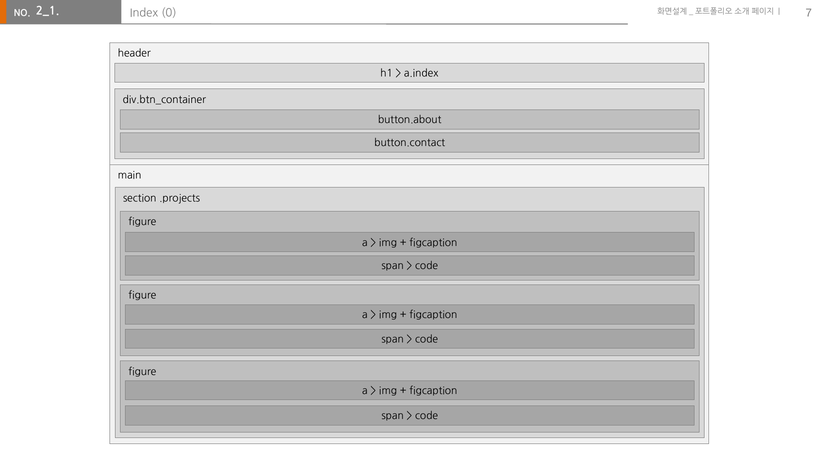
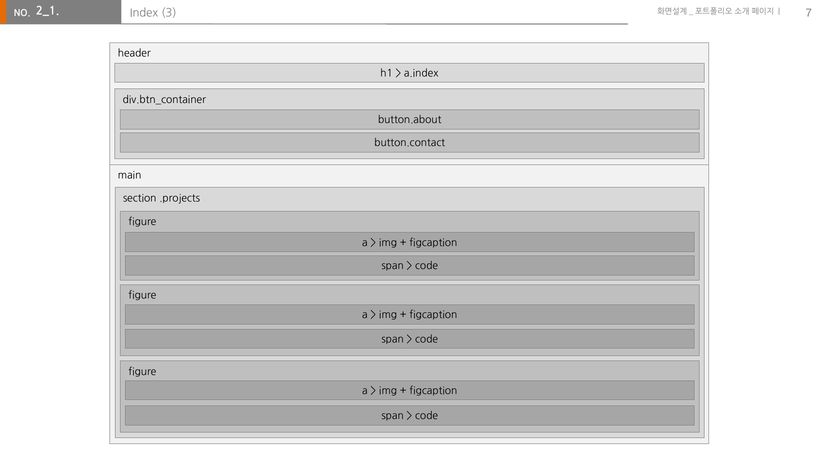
0: 0 -> 3 (169, 13)
